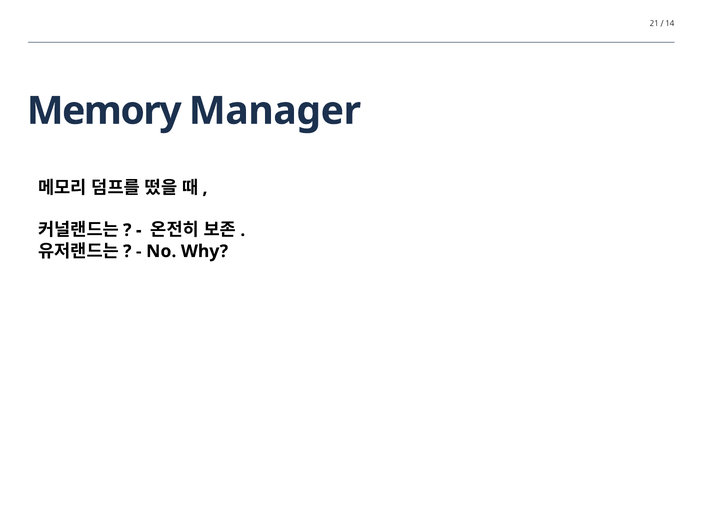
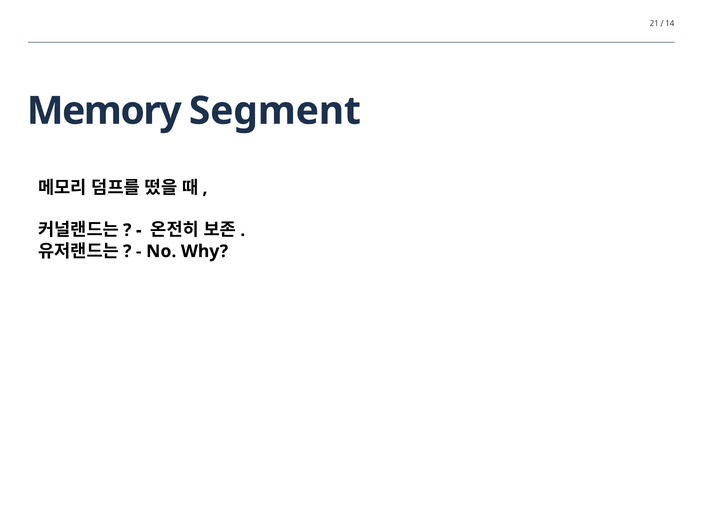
Manager: Manager -> Segment (275, 111)
